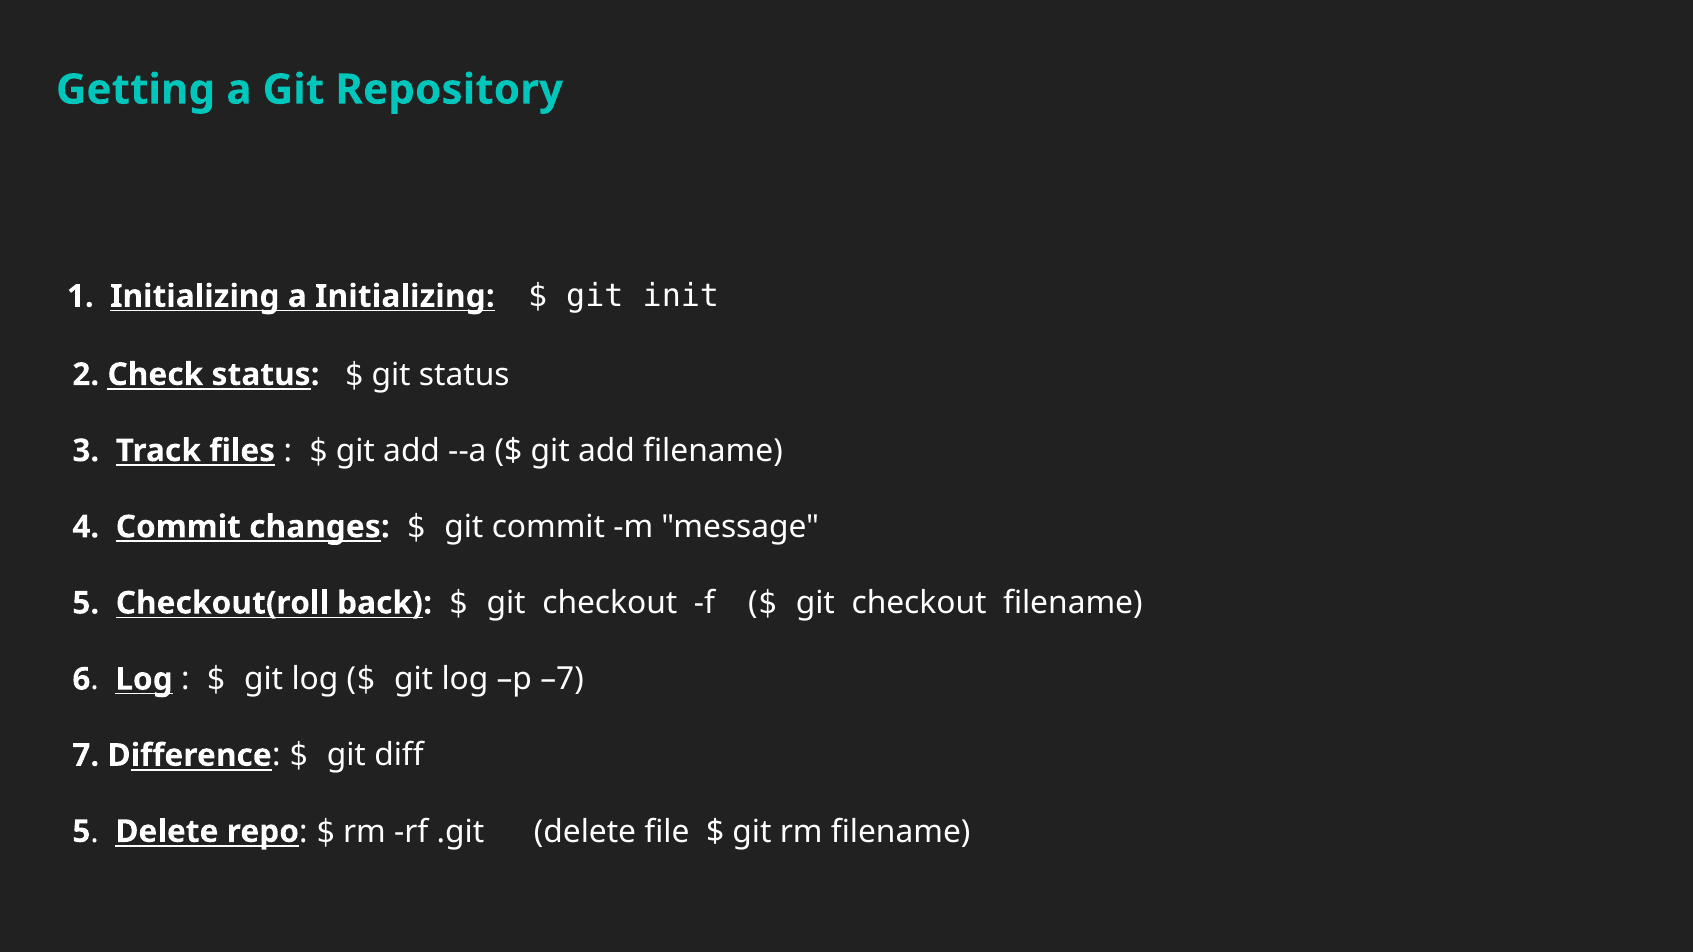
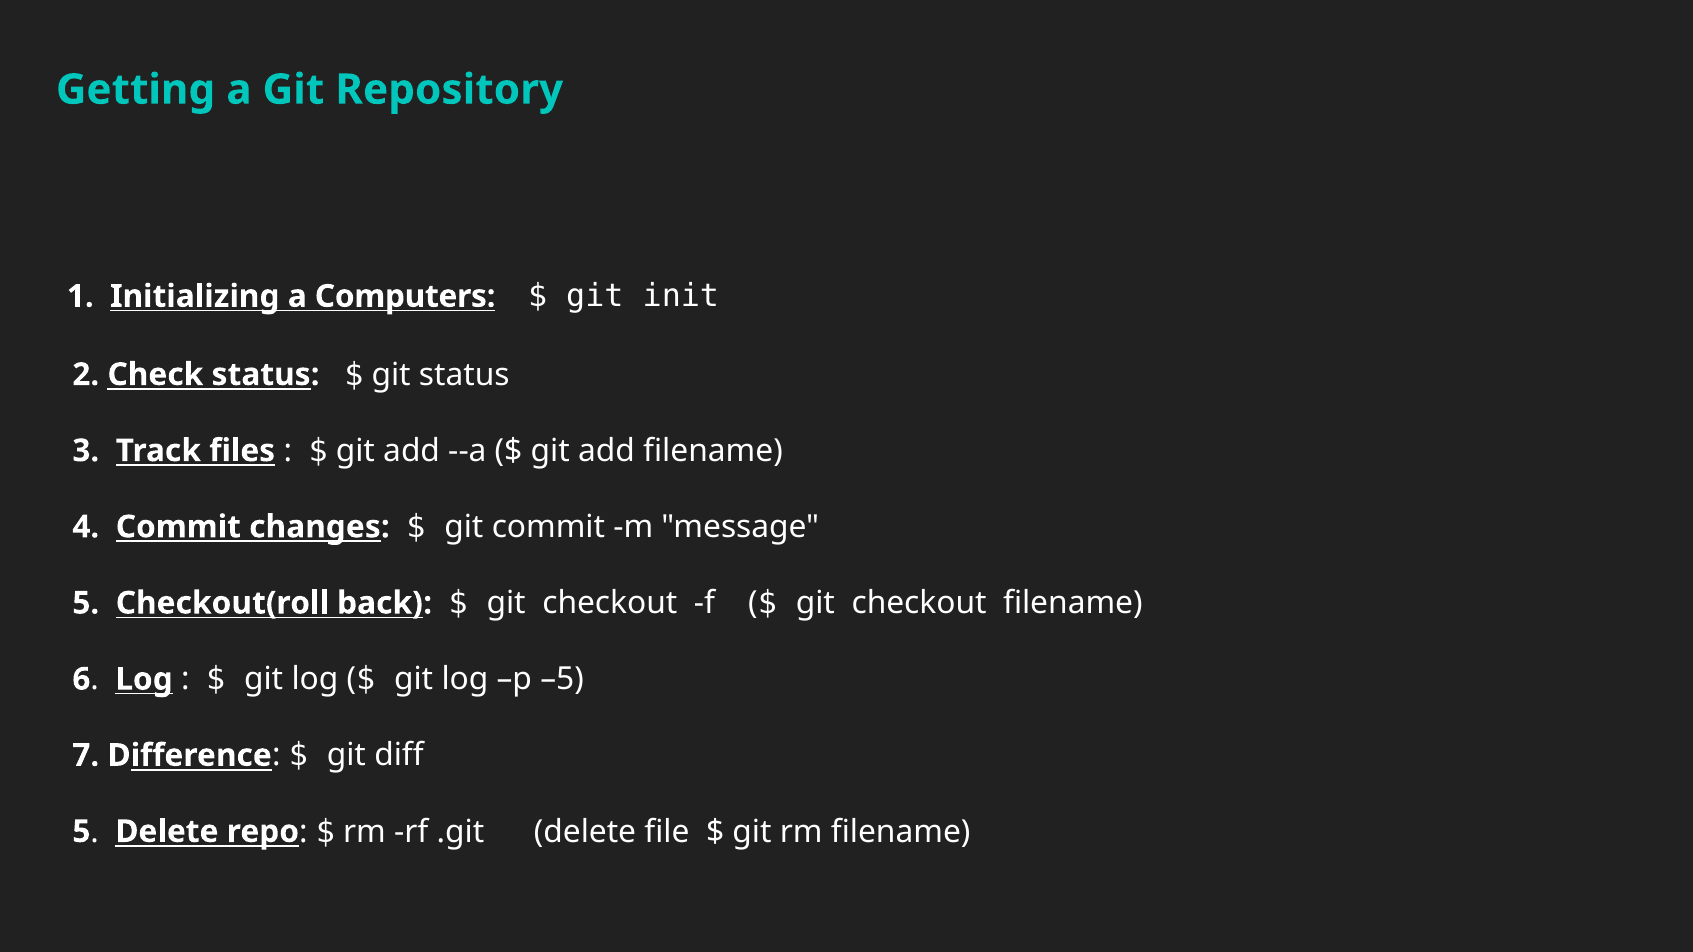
a Initializing: Initializing -> Computers (405, 296)
–7: –7 -> –5 (562, 679)
